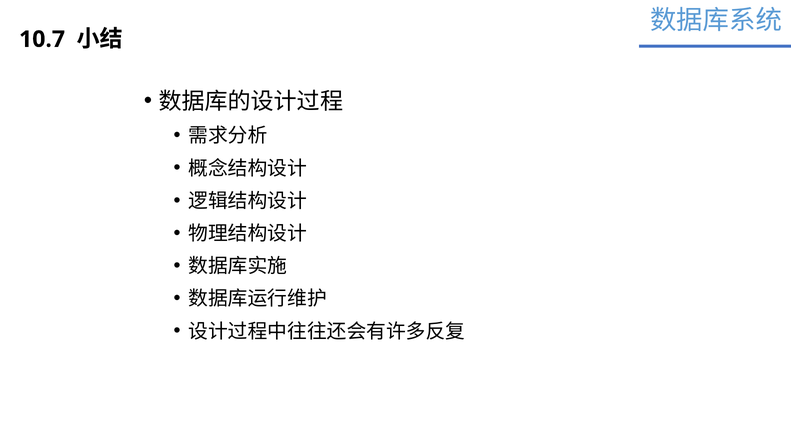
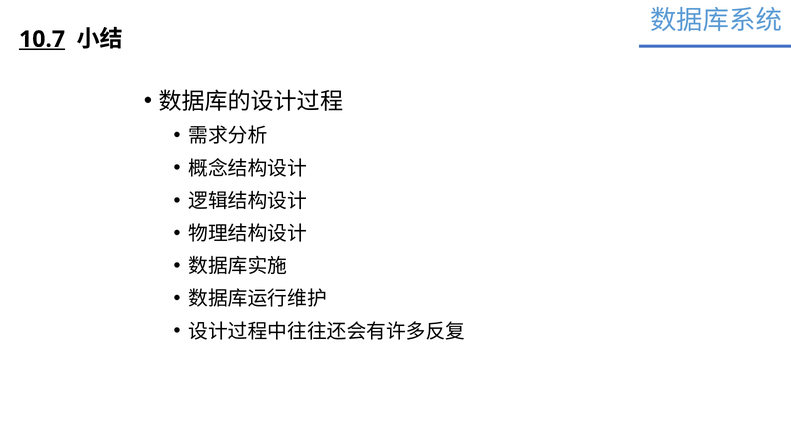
10.7 underline: none -> present (42, 39)
